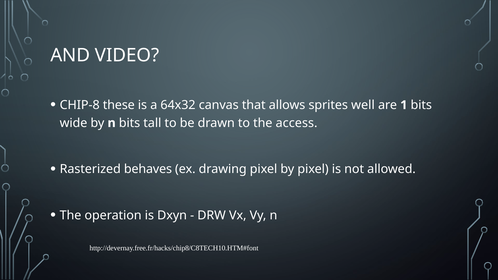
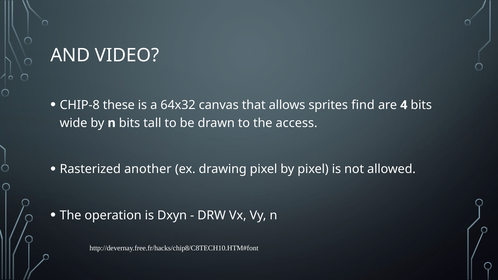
well: well -> find (363, 105)
1: 1 -> 4 (404, 105)
behaves: behaves -> another (148, 169)
